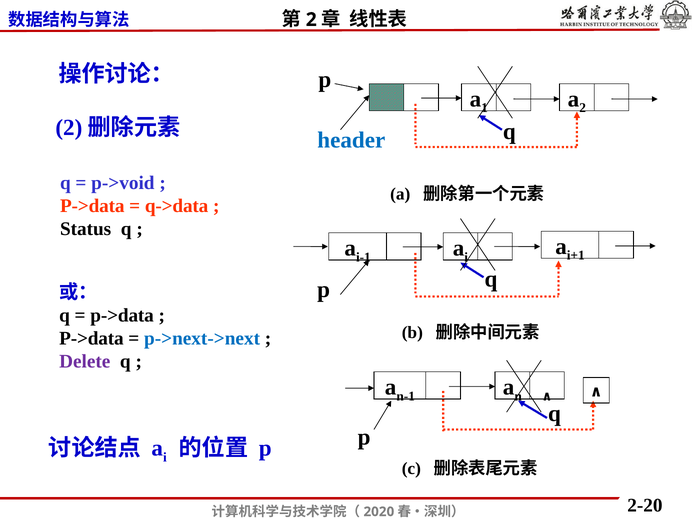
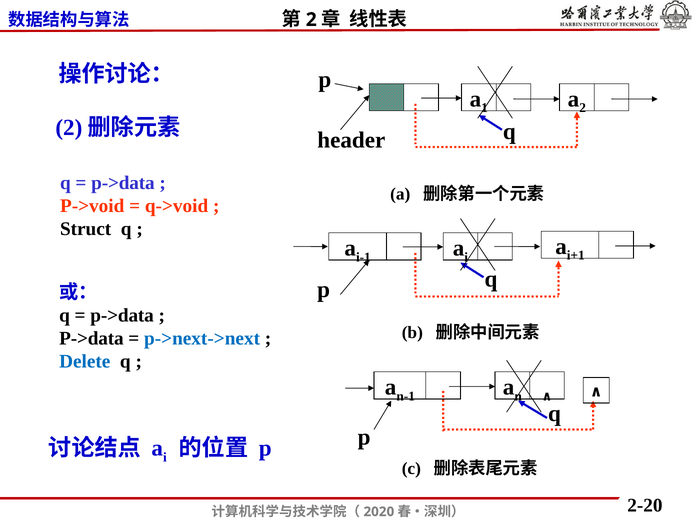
header colour: blue -> black (351, 140)
p->void: p->void -> p->data (123, 183)
P->data: P->data -> P->void (92, 206)
q->data: q->data -> q->void (177, 206)
Status: Status -> Struct (86, 229)
Delete colour: purple -> blue (85, 361)
